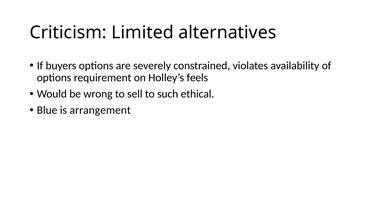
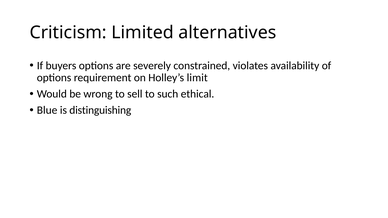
feels: feels -> limit (197, 78)
arrangement: arrangement -> distinguishing (100, 110)
